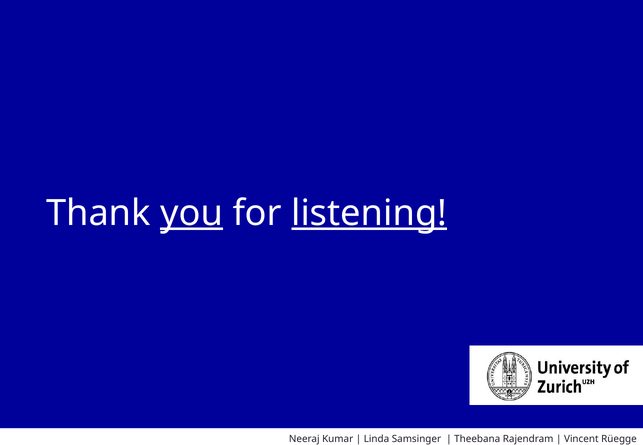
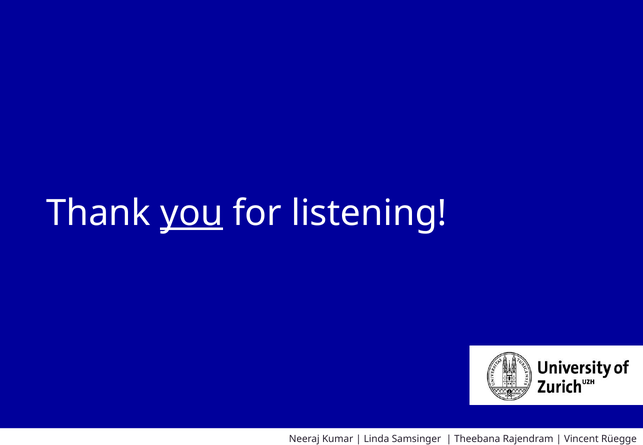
listening underline: present -> none (369, 213)
